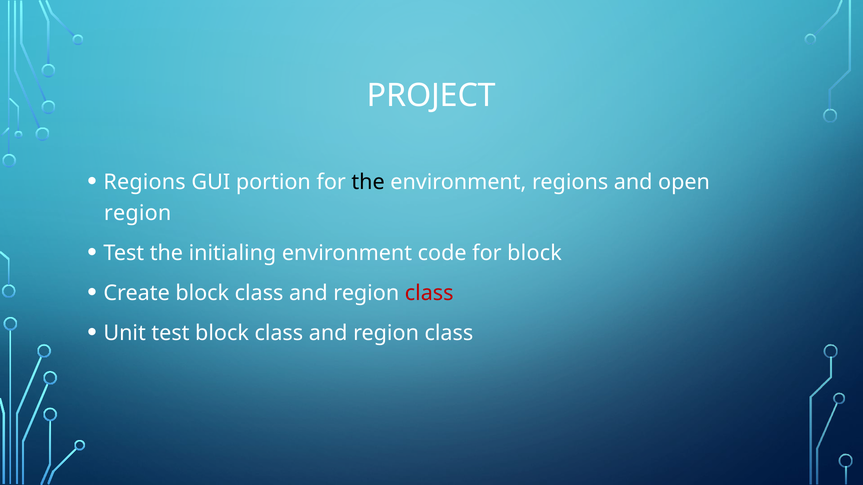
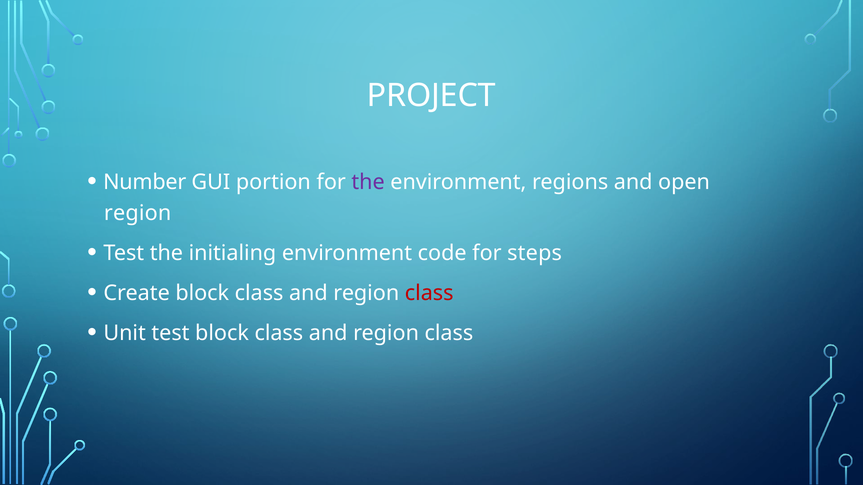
Regions: Regions -> Number (145, 182)
the colour: black -> purple (368, 182)
for block: block -> steps (535, 253)
